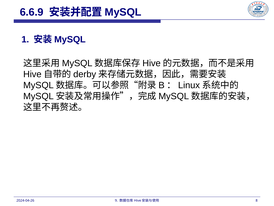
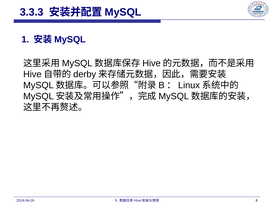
6.6.9: 6.6.9 -> 3.3.3 (32, 12)
